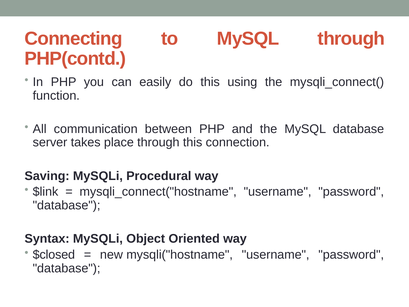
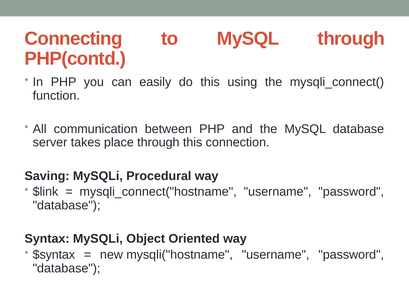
$closed: $closed -> $syntax (54, 254)
